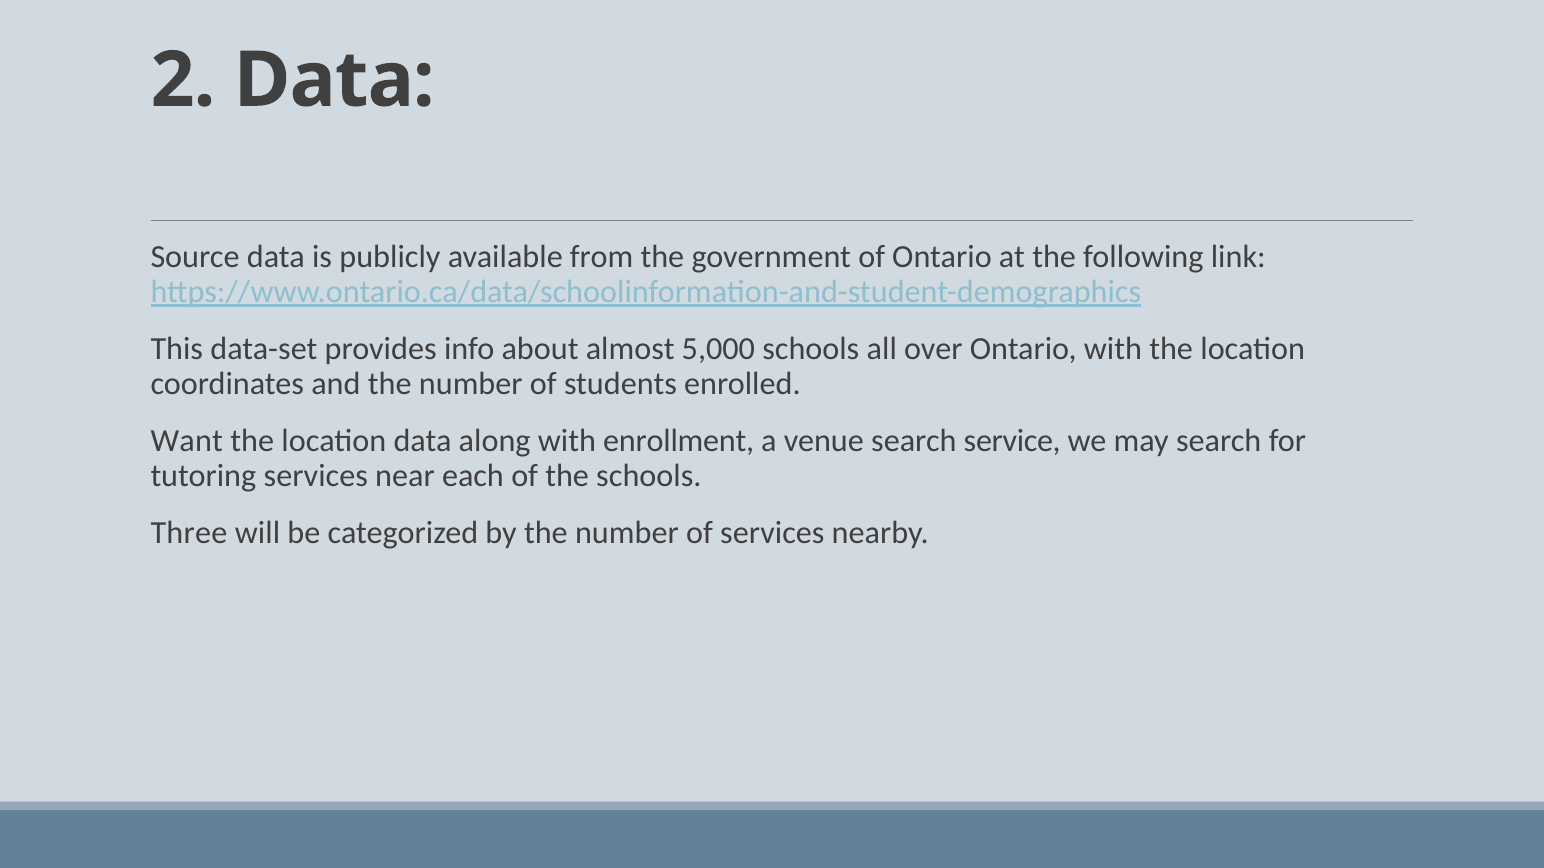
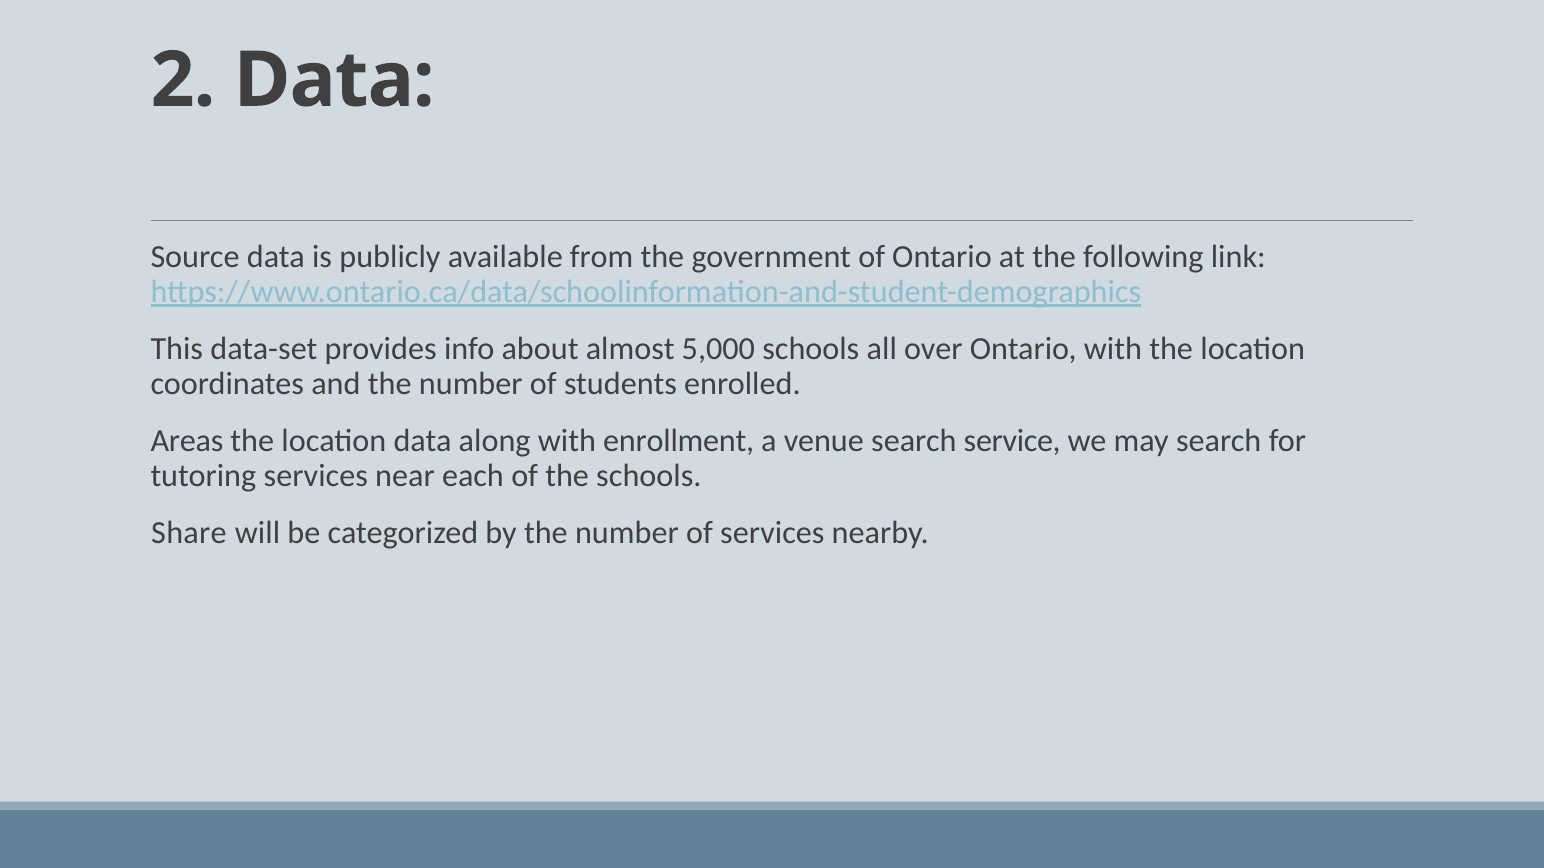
Want: Want -> Areas (187, 441)
Three: Three -> Share (189, 533)
